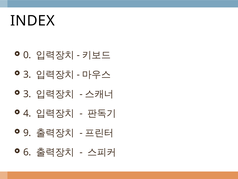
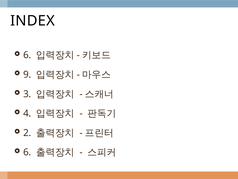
0: 0 -> 6 (27, 55)
3: 3 -> 9 (27, 74)
9: 9 -> 2 (27, 133)
